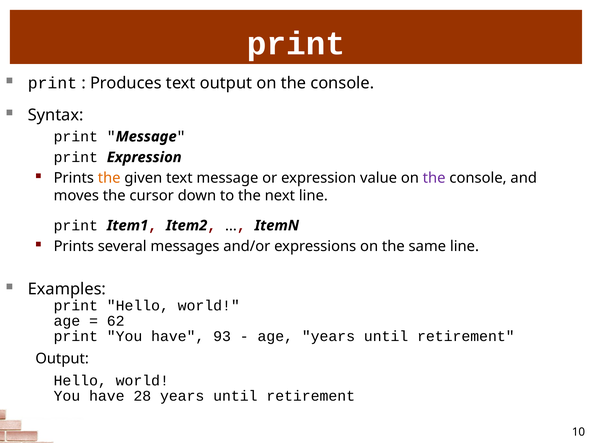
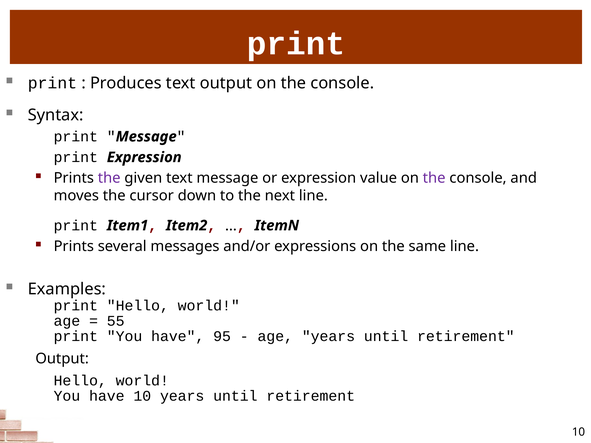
the colour: orange -> purple (109, 178)
62: 62 -> 55 (116, 321)
93: 93 -> 95 (222, 337)
have 28: 28 -> 10 (142, 396)
